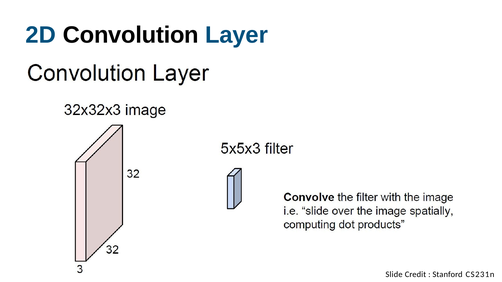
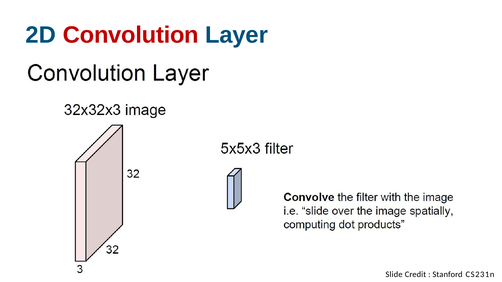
Convolution colour: black -> red (131, 35)
